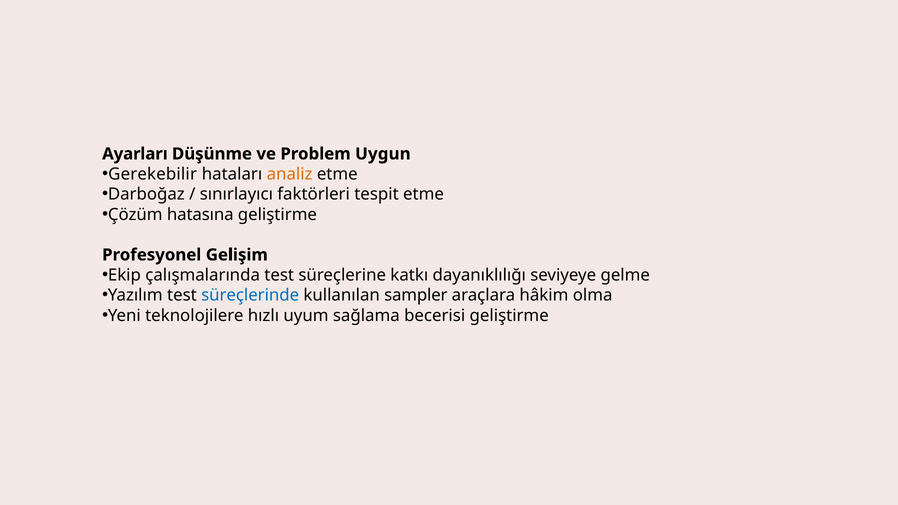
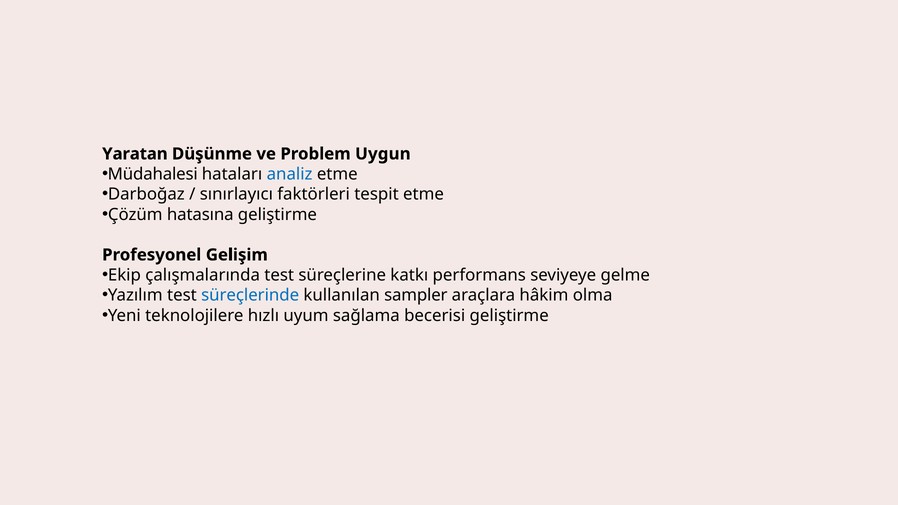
Ayarları: Ayarları -> Yaratan (135, 154)
Gerekebilir: Gerekebilir -> Müdahalesi (153, 174)
analiz colour: orange -> blue (290, 174)
dayanıklılığı: dayanıklılığı -> performans (479, 275)
